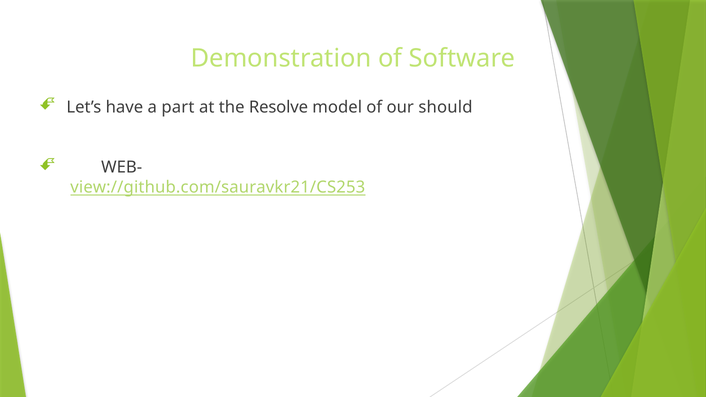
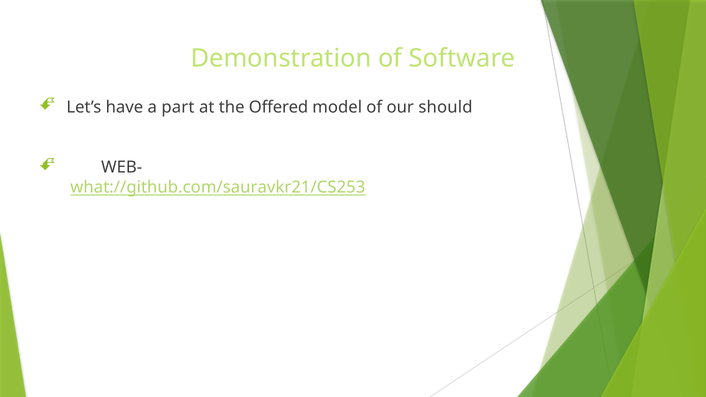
Resolve: Resolve -> Offered (279, 107)
view://github.com/sauravkr21/CS253: view://github.com/sauravkr21/CS253 -> what://github.com/sauravkr21/CS253 (218, 187)
